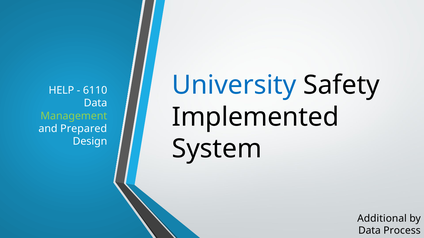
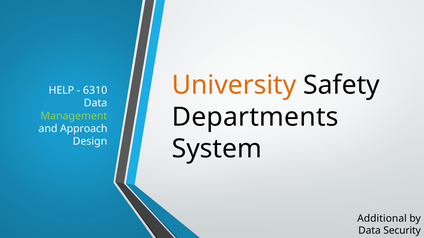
University colour: blue -> orange (234, 85)
6110: 6110 -> 6310 (95, 91)
Implemented: Implemented -> Departments (255, 117)
Prepared: Prepared -> Approach (84, 129)
Process: Process -> Security (402, 231)
